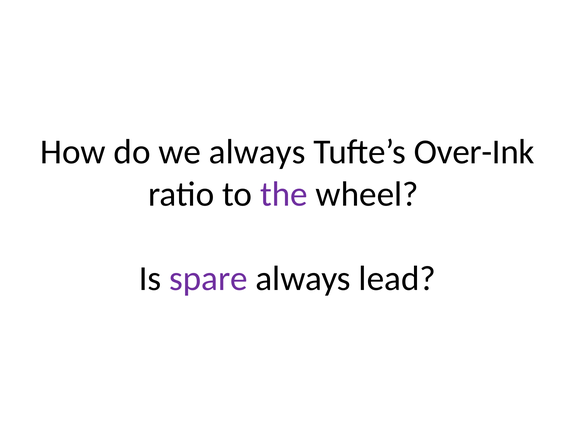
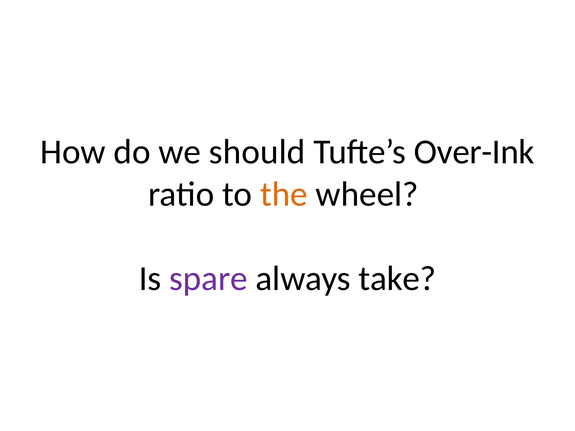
we always: always -> should (257, 152)
the colour: purple -> orange (284, 194)
lead: lead -> take (397, 279)
